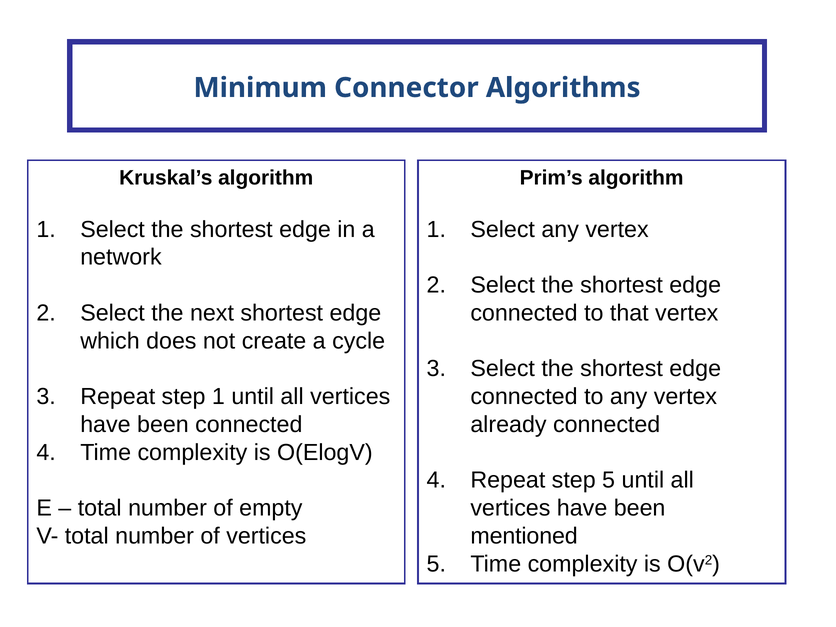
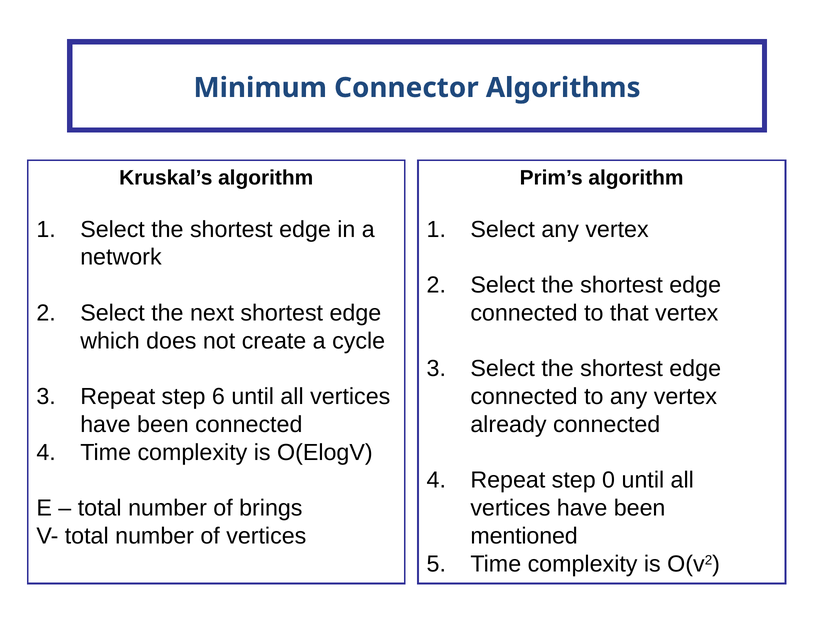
step 1: 1 -> 6 (218, 397)
step 5: 5 -> 0 (609, 480)
empty: empty -> brings (271, 508)
